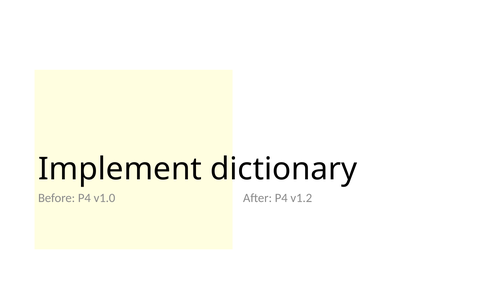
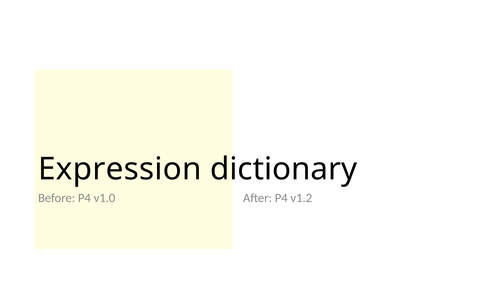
Implement: Implement -> Expression (120, 169)
